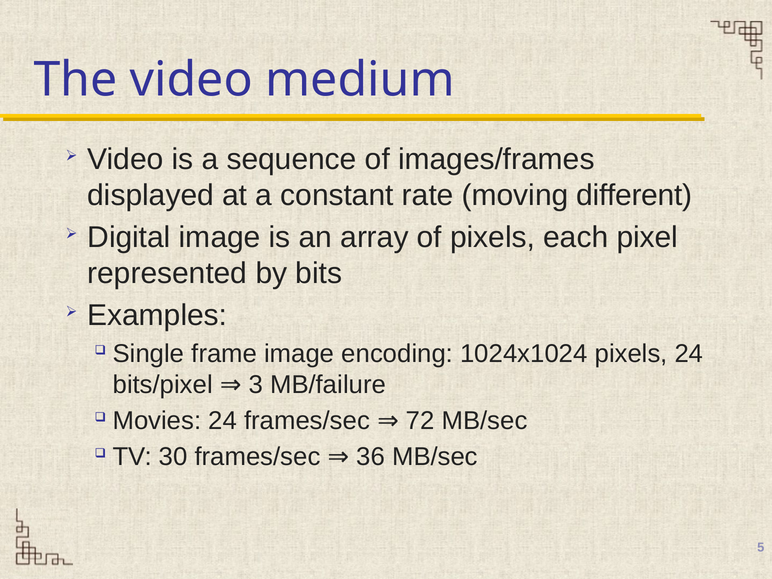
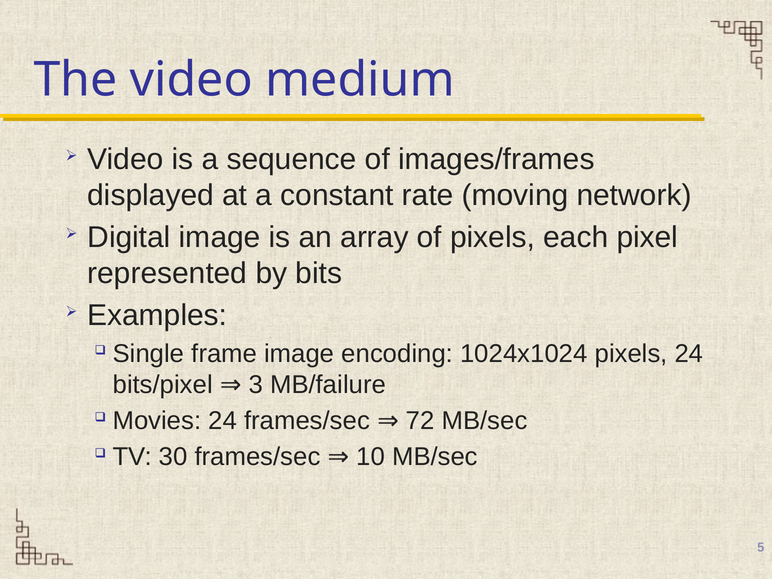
different: different -> network (634, 195)
36: 36 -> 10 (371, 457)
